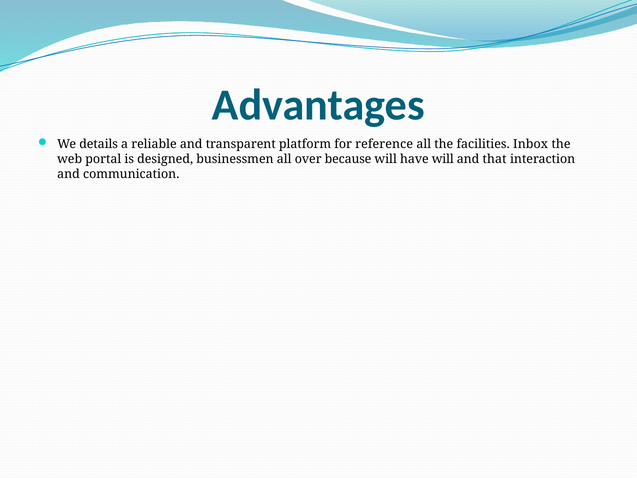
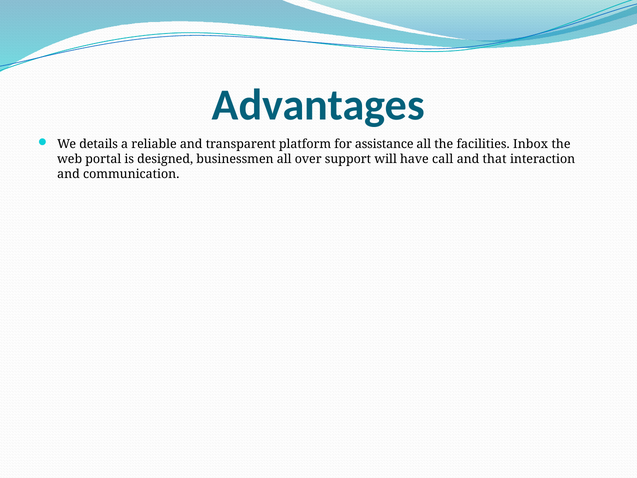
reference: reference -> assistance (384, 144)
because: because -> support (348, 159)
have will: will -> call (443, 159)
